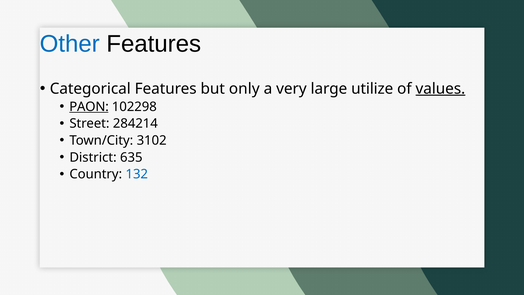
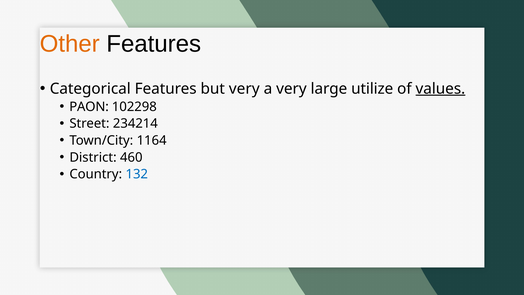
Other colour: blue -> orange (70, 44)
but only: only -> very (244, 89)
PAON underline: present -> none (89, 107)
284214: 284214 -> 234214 (135, 124)
3102: 3102 -> 1164 (152, 140)
635: 635 -> 460 (131, 157)
